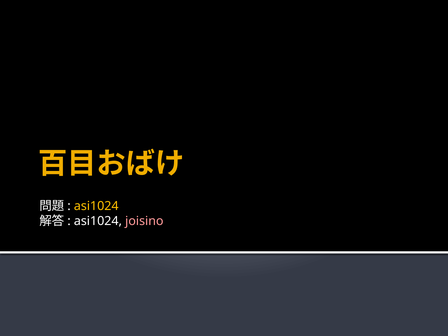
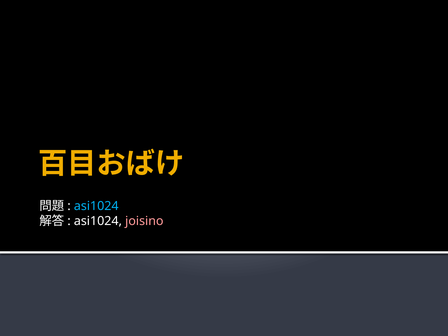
asi1024 colour: yellow -> light blue (96, 206)
